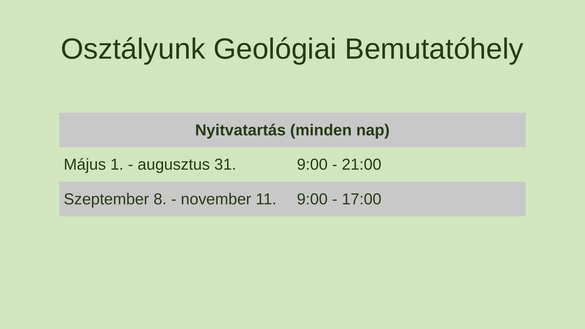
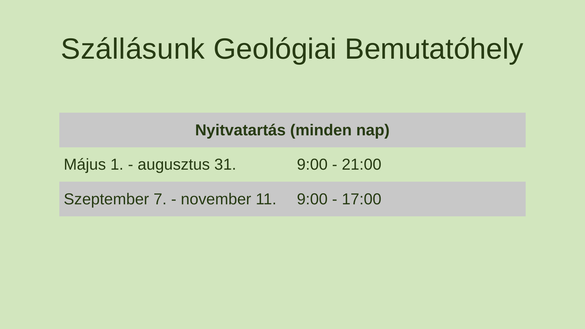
Osztályunk: Osztályunk -> Szállásunk (133, 49)
8: 8 -> 7 (160, 199)
